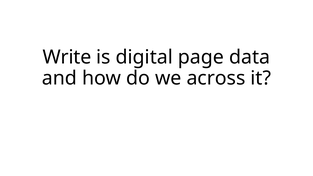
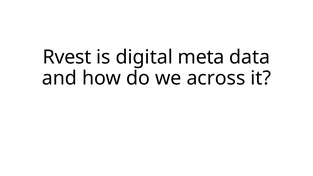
Write: Write -> Rvest (67, 57)
page: page -> meta (201, 57)
